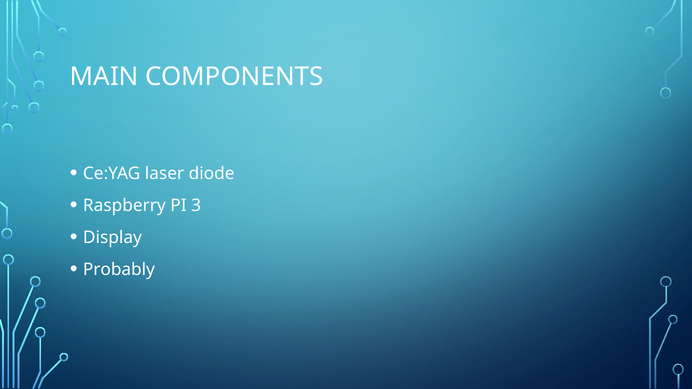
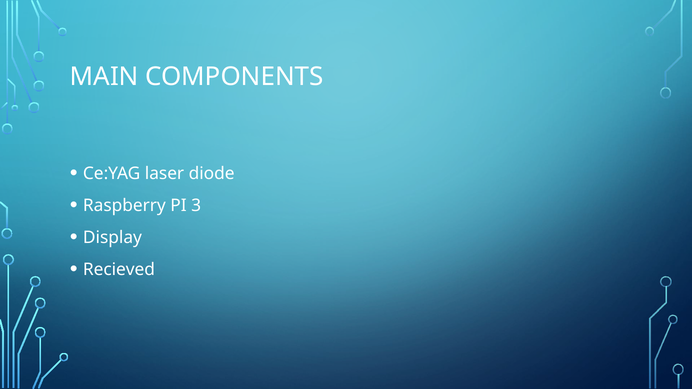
Probably: Probably -> Recieved (119, 270)
